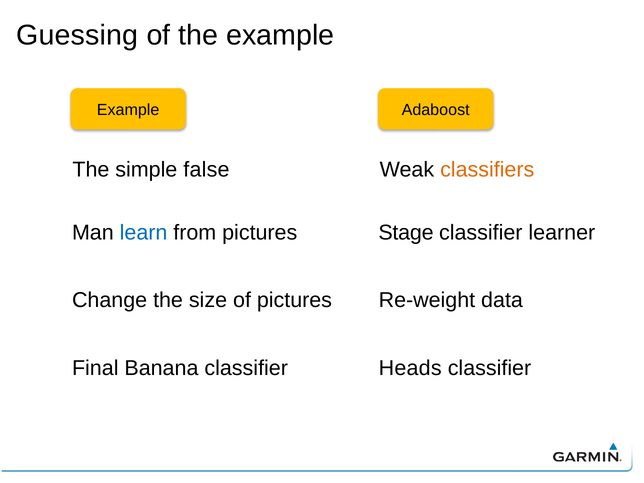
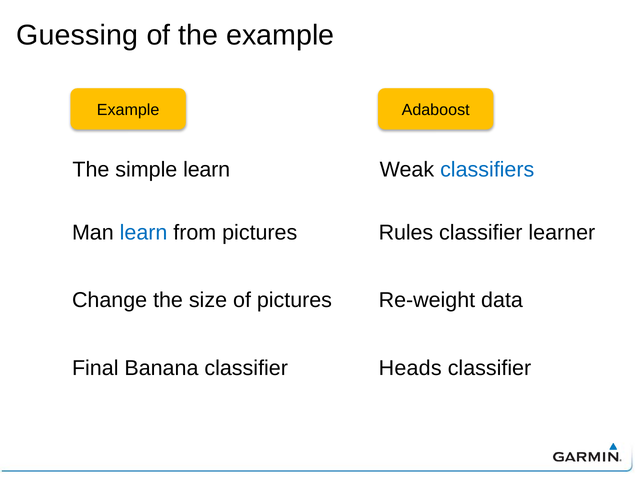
simple false: false -> learn (207, 170)
classifiers colour: orange -> blue (487, 170)
Stage: Stage -> Rules (406, 233)
